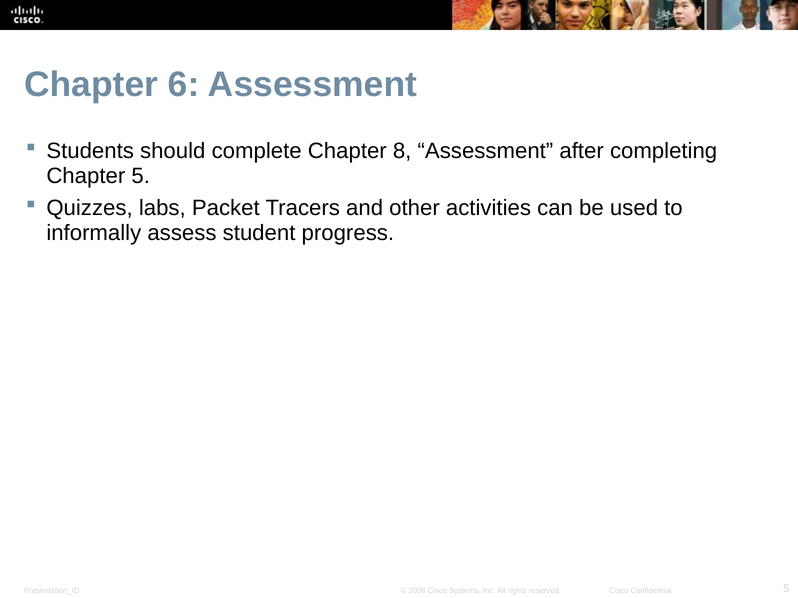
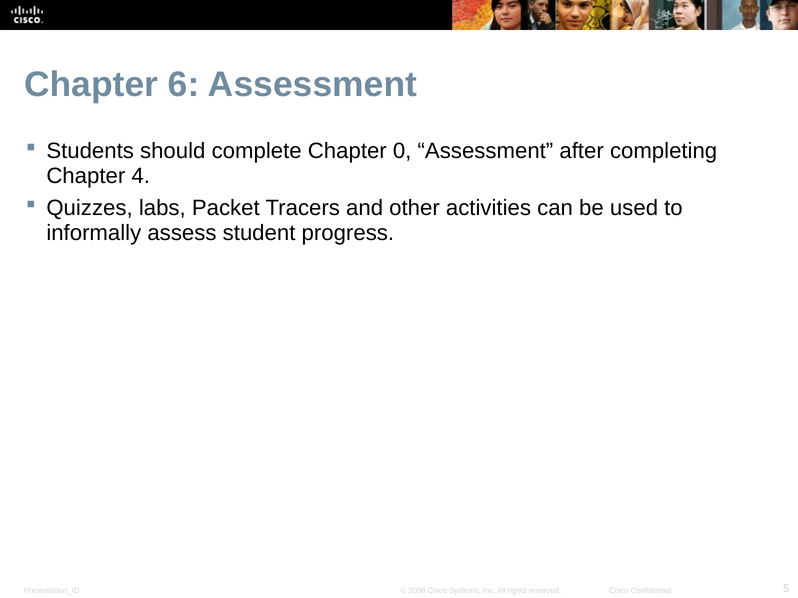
8: 8 -> 0 (402, 151)
Chapter 5: 5 -> 4 (141, 176)
